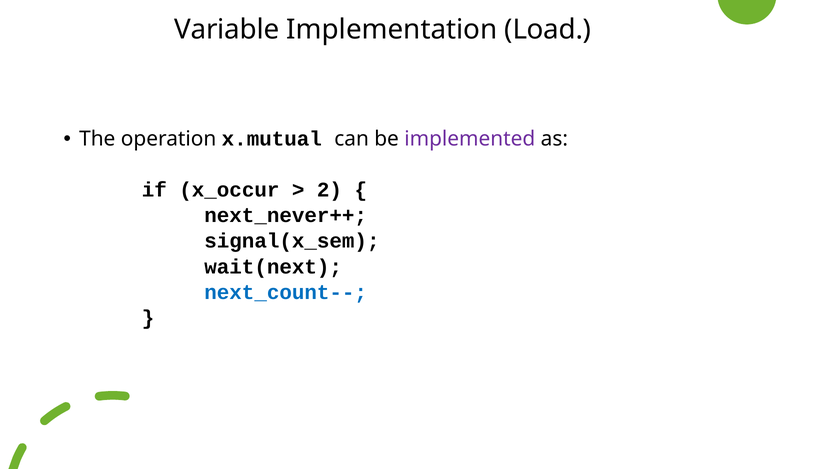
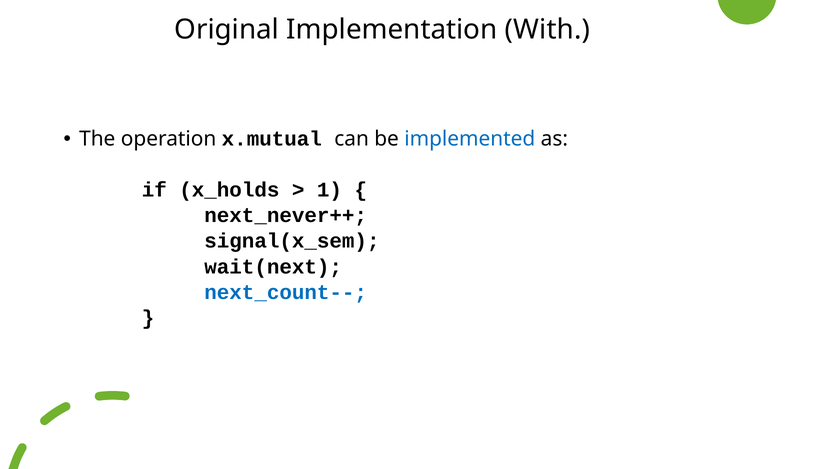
Variable: Variable -> Original (227, 30)
Load: Load -> With (548, 30)
implemented colour: purple -> blue (470, 139)
x_occur: x_occur -> x_holds (229, 190)
2: 2 -> 1 (329, 190)
